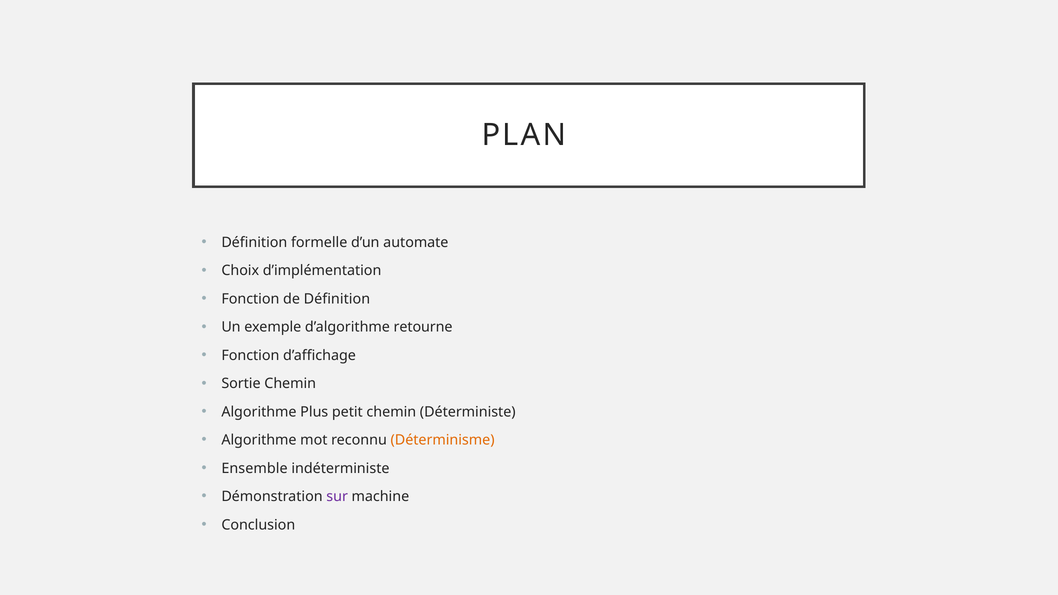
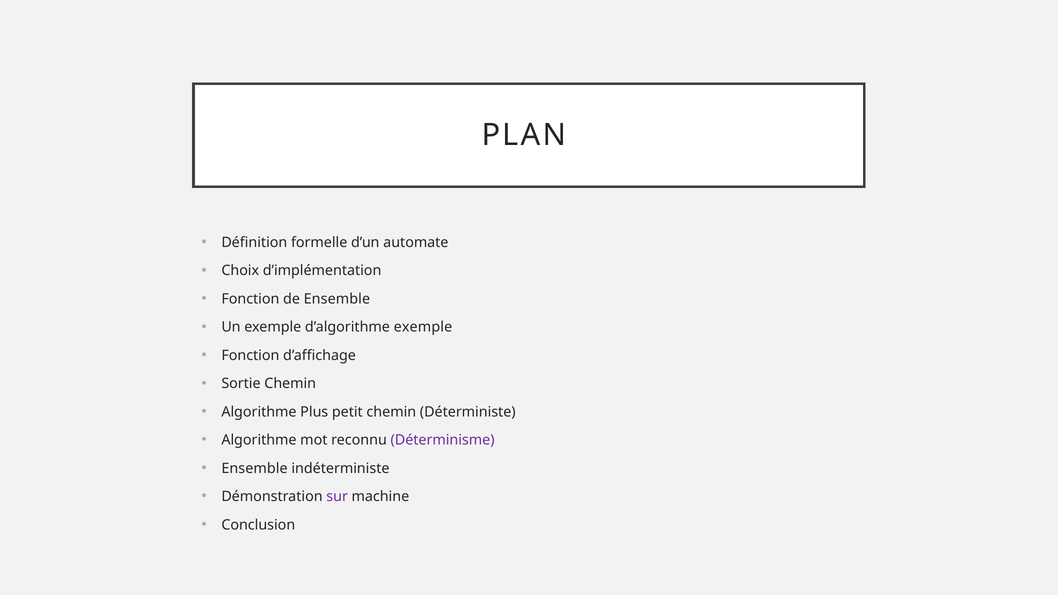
de Définition: Définition -> Ensemble (337, 299)
d’algorithme retourne: retourne -> exemple (423, 327)
Déterminisme colour: orange -> purple (443, 440)
